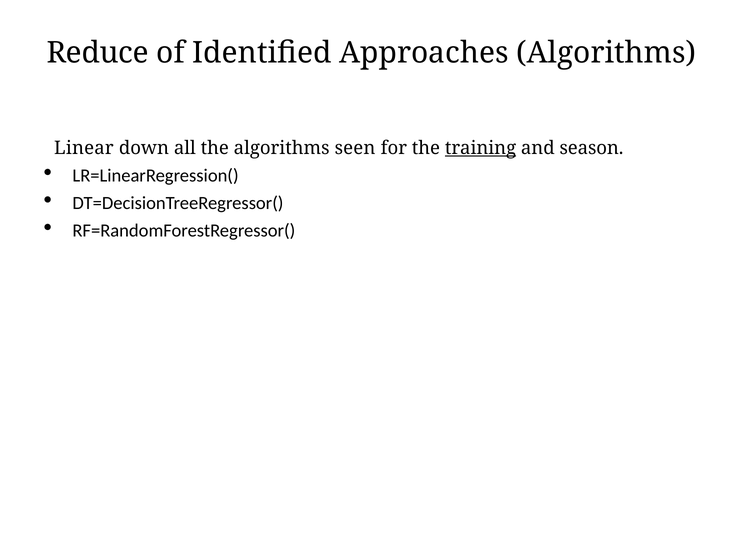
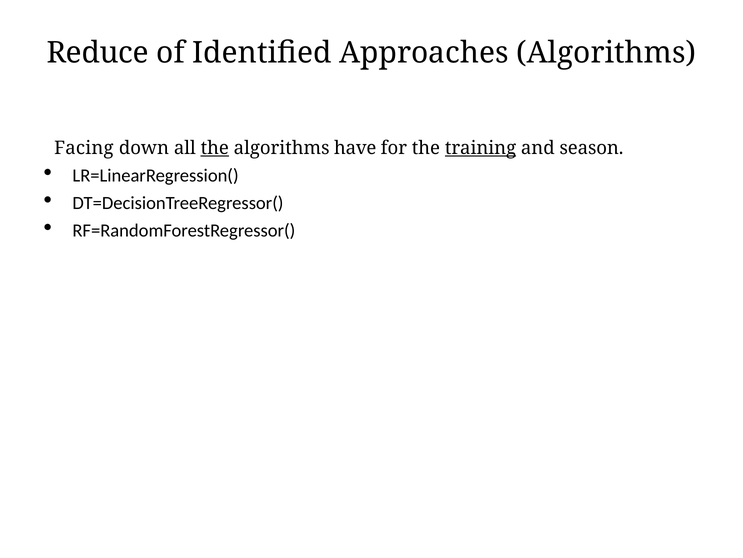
Linear: Linear -> Facing (84, 148)
the underline: none -> present (215, 148)
seen: seen -> have (355, 148)
